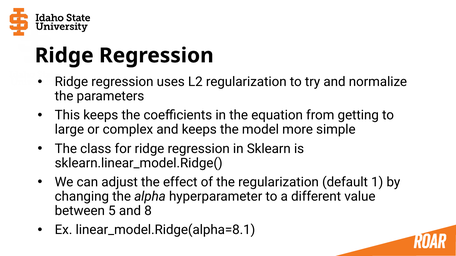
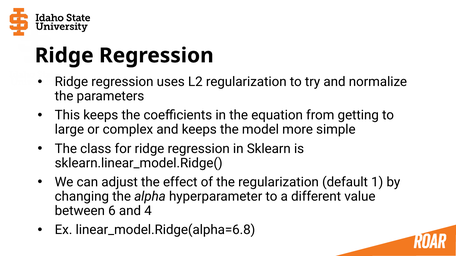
5: 5 -> 6 (112, 211)
8: 8 -> 4 (148, 211)
linear_model.Ridge(alpha=8.1: linear_model.Ridge(alpha=8.1 -> linear_model.Ridge(alpha=6.8 (165, 230)
